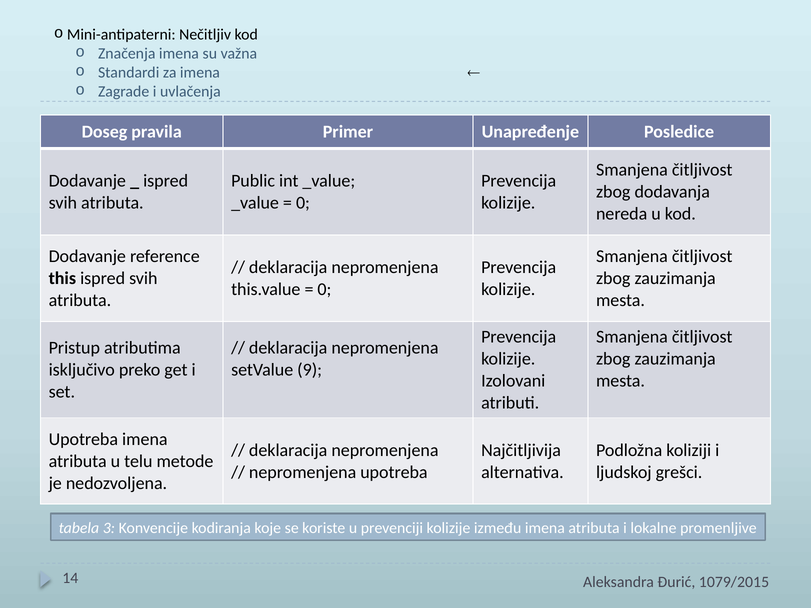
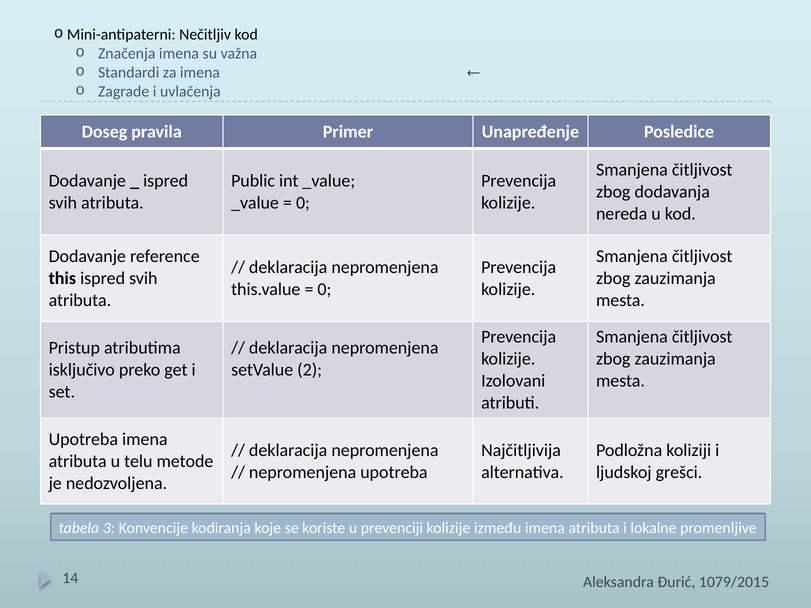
9: 9 -> 2 (310, 370)
